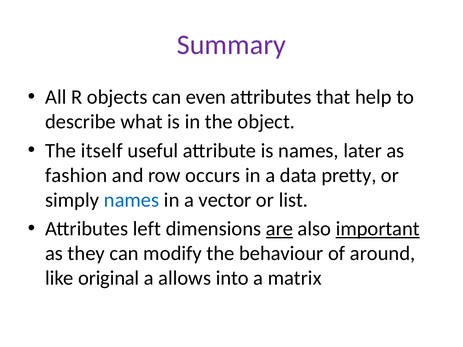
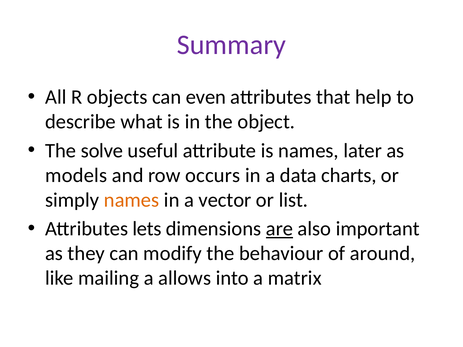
itself: itself -> solve (102, 151)
fashion: fashion -> models (76, 175)
pretty: pretty -> charts (349, 175)
names colour: blue -> orange (132, 200)
left: left -> lets (147, 229)
important underline: present -> none (378, 229)
original: original -> mailing (109, 278)
